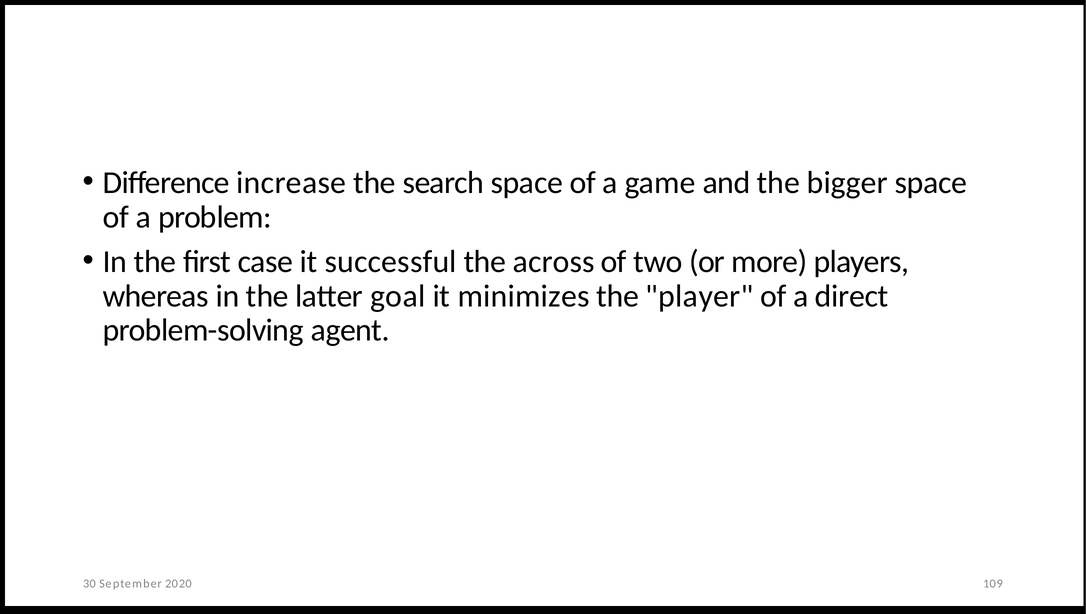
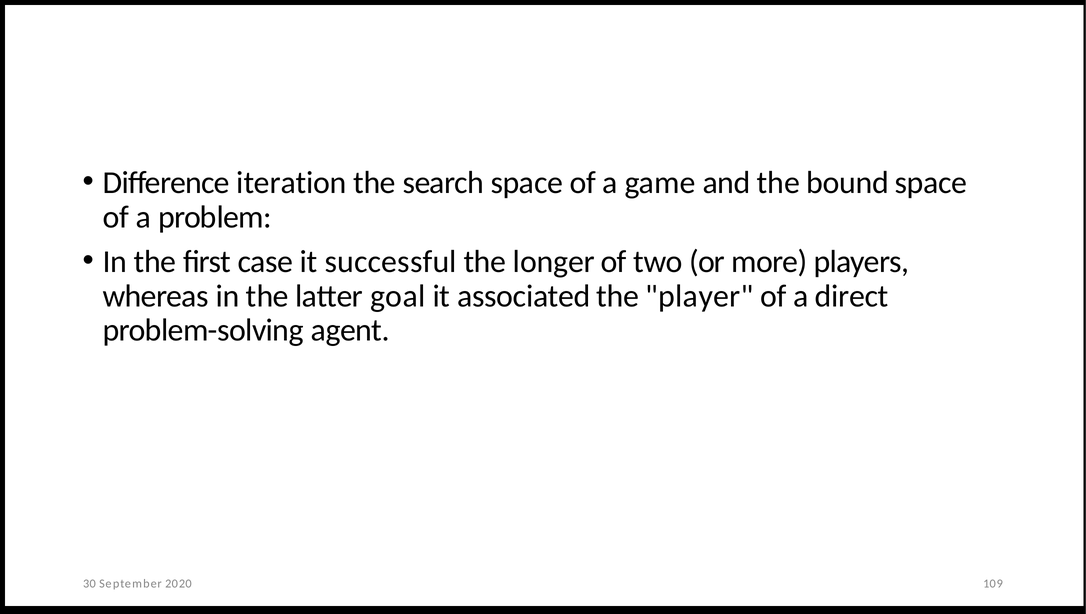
increase: increase -> iteration (291, 183)
bigger: bigger -> bound (848, 183)
across: across -> longer (554, 262)
minimizes: minimizes -> associated (524, 296)
